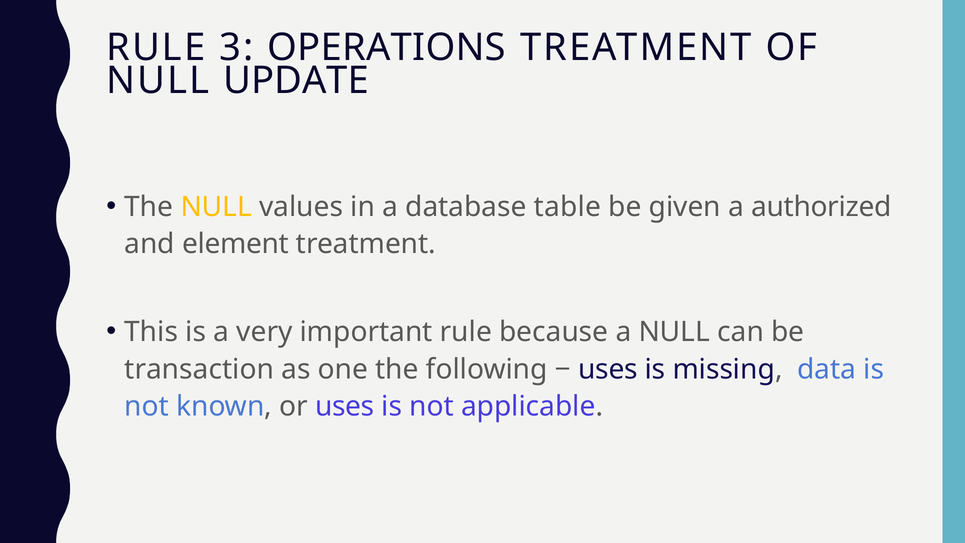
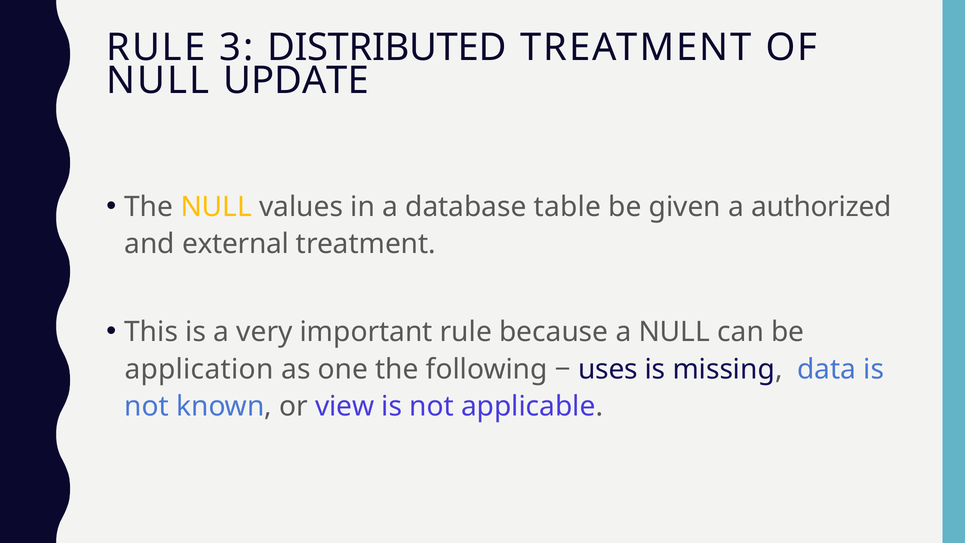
OPERATIONS: OPERATIONS -> DISTRIBUTED (387, 48)
element: element -> external (236, 244)
transaction: transaction -> application (199, 369)
or uses: uses -> view (345, 406)
